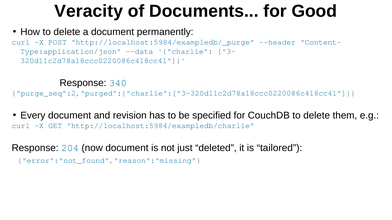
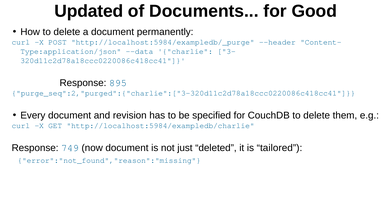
Veracity: Veracity -> Updated (89, 11)
340: 340 -> 895 (118, 83)
204: 204 -> 749 (70, 148)
